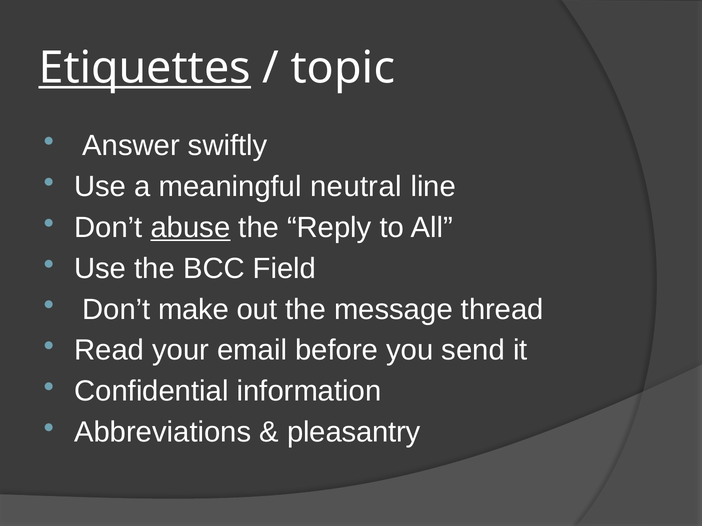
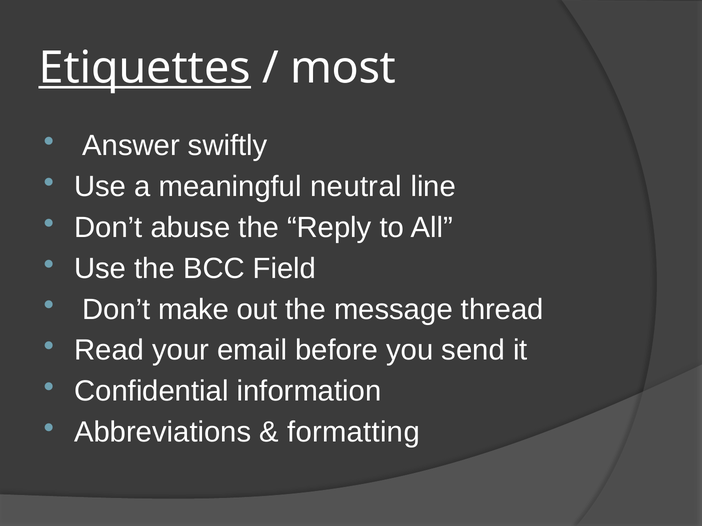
topic: topic -> most (343, 68)
abuse underline: present -> none (190, 228)
pleasantry: pleasantry -> formatting (353, 433)
